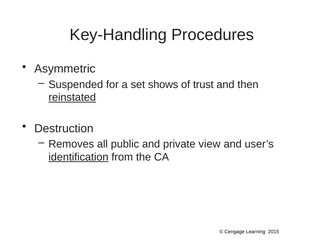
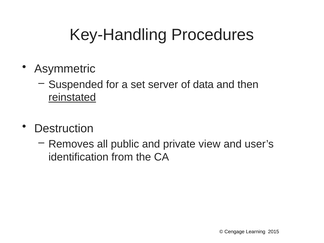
shows: shows -> server (163, 84)
trust: trust -> data (203, 84)
identification underline: present -> none (78, 157)
